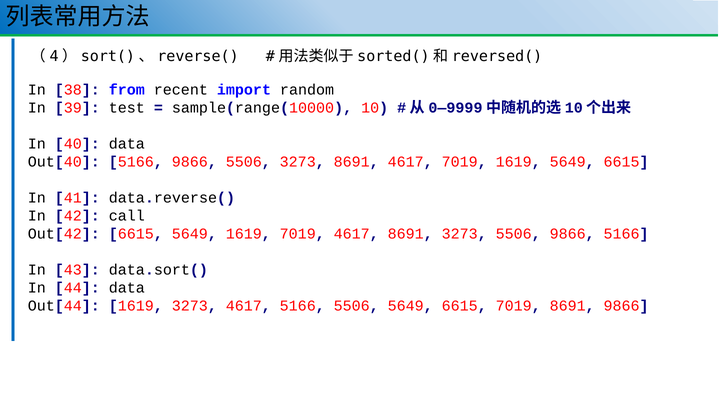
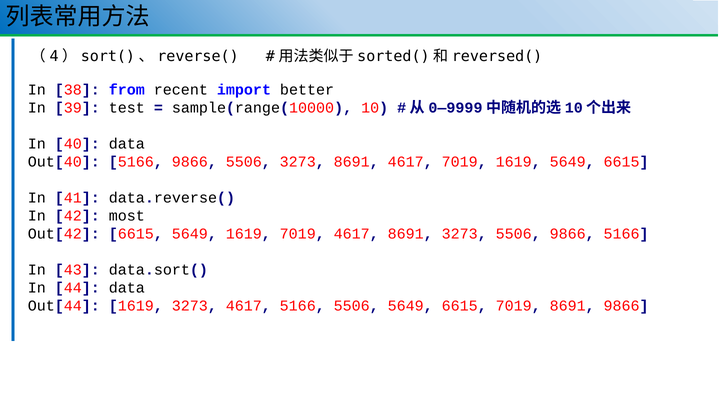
random: random -> better (307, 90)
call: call -> most (127, 216)
